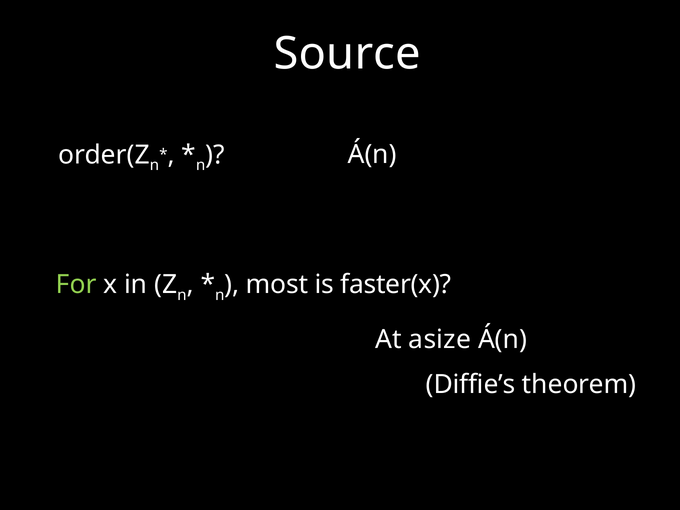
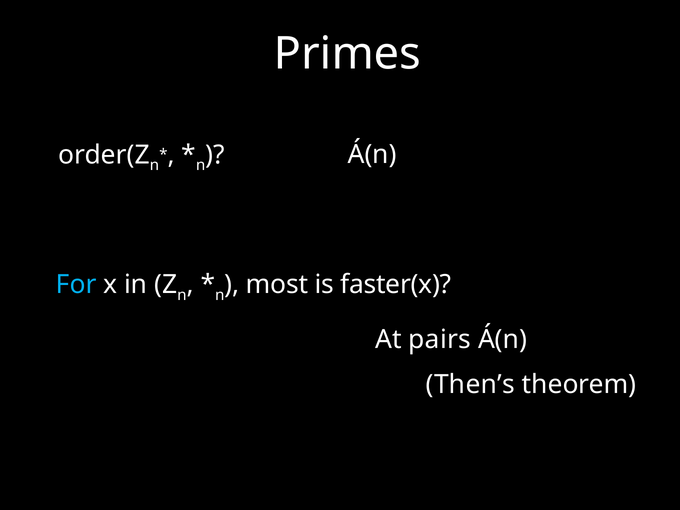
Source: Source -> Primes (347, 54)
For colour: light green -> light blue (76, 285)
asize: asize -> pairs (440, 340)
Diffie’s: Diffie’s -> Then’s (470, 384)
